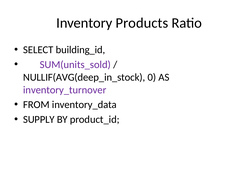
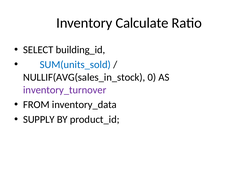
Products: Products -> Calculate (142, 23)
SUM(units_sold colour: purple -> blue (75, 64)
NULLIF(AVG(deep_in_stock: NULLIF(AVG(deep_in_stock -> NULLIF(AVG(sales_in_stock (84, 77)
